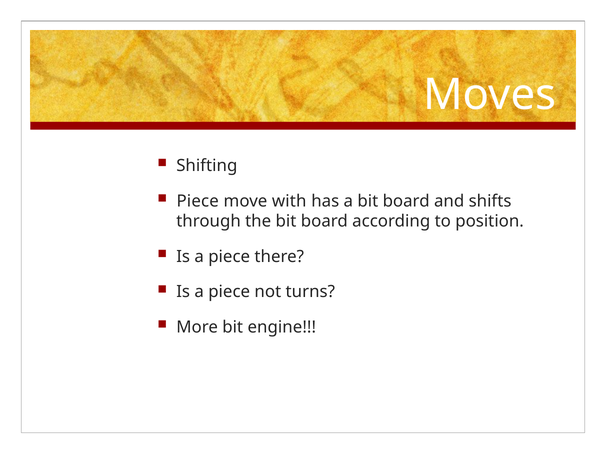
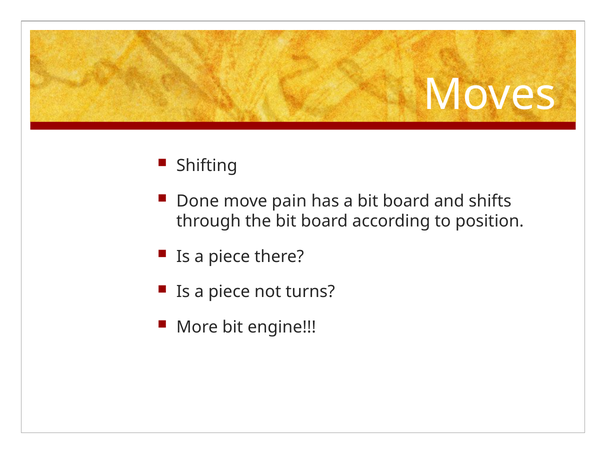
Piece: Piece -> Done (198, 201)
with: with -> pain (289, 201)
